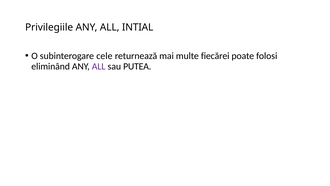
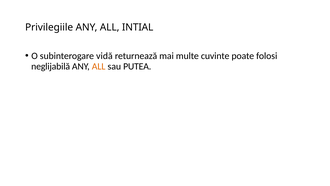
cele: cele -> vidă (104, 56)
fiecărei: fiecărei -> cuvinte (215, 56)
eliminând: eliminând -> neglijabilă (51, 66)
ALL colour: purple -> orange (99, 66)
